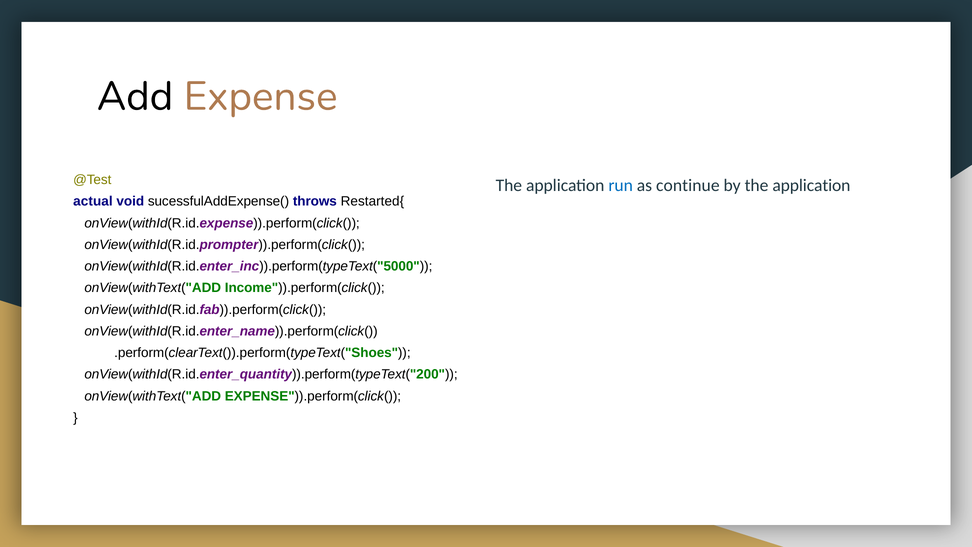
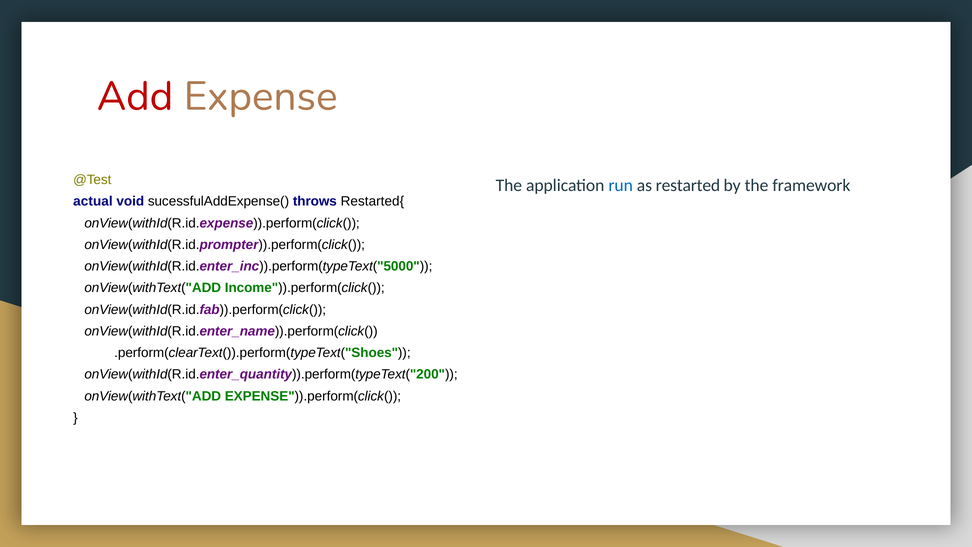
Add colour: black -> red (135, 96)
continue: continue -> restarted (688, 186)
by the application: application -> framework (811, 186)
